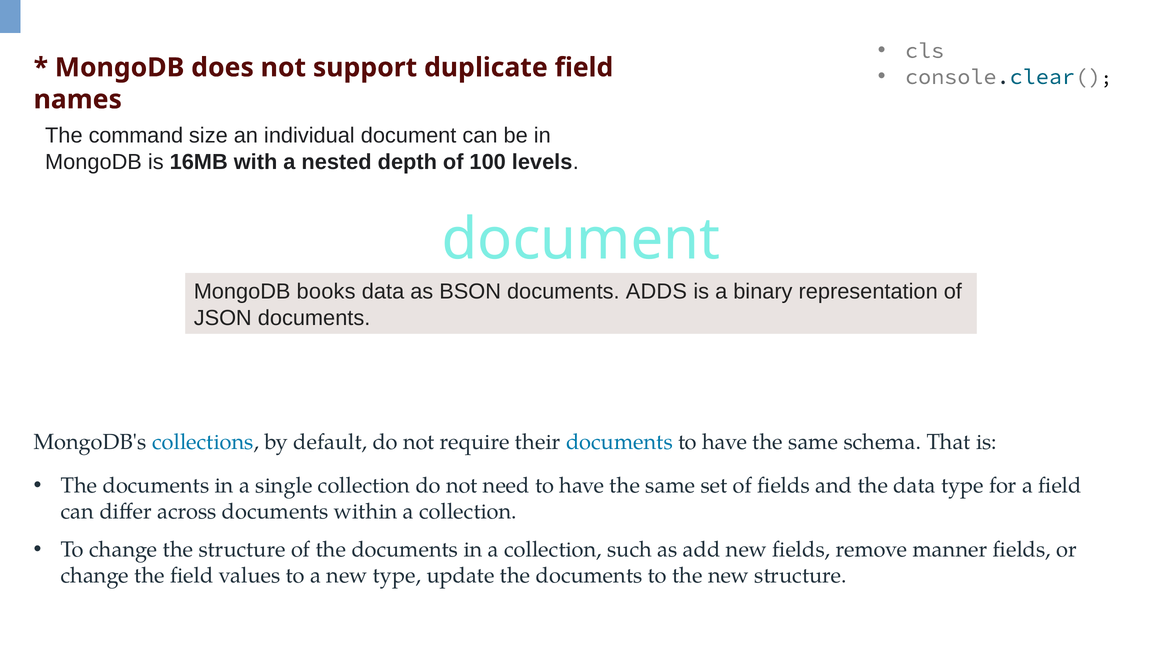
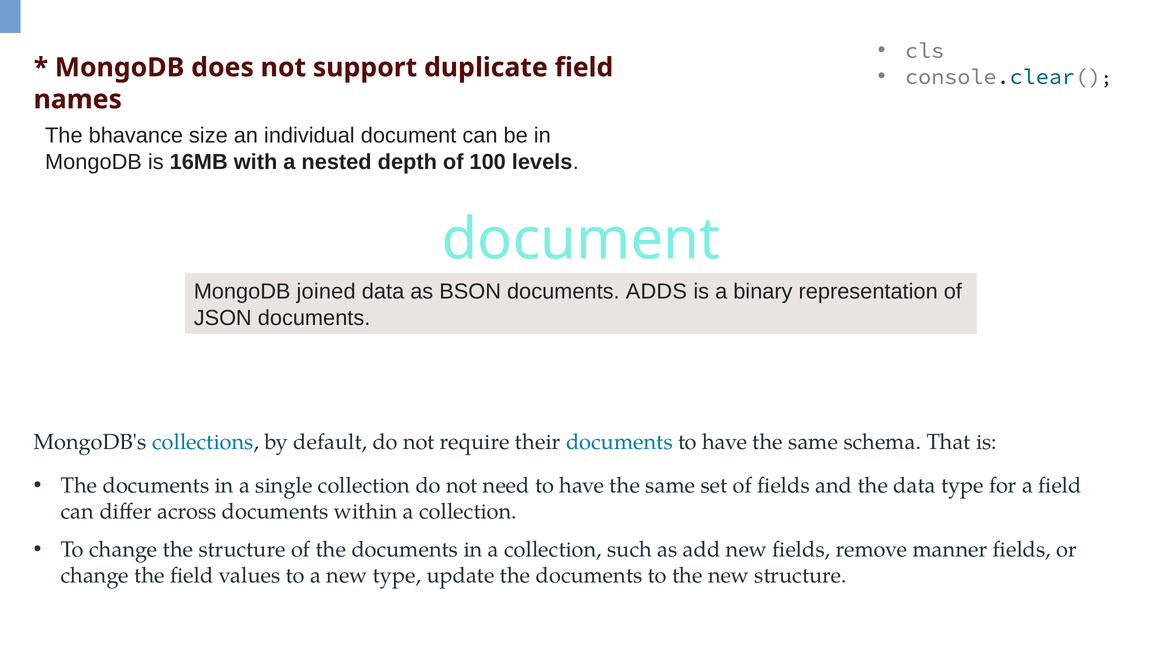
command: command -> bhavance (136, 136)
books: books -> joined (326, 292)
